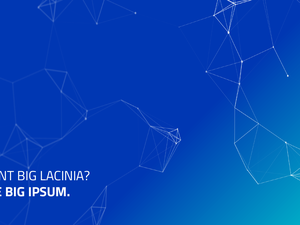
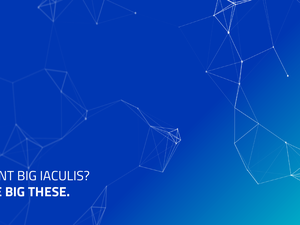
LACINIA: LACINIA -> IACULIS (65, 176)
IPSUM: IPSUM -> THESE (49, 192)
